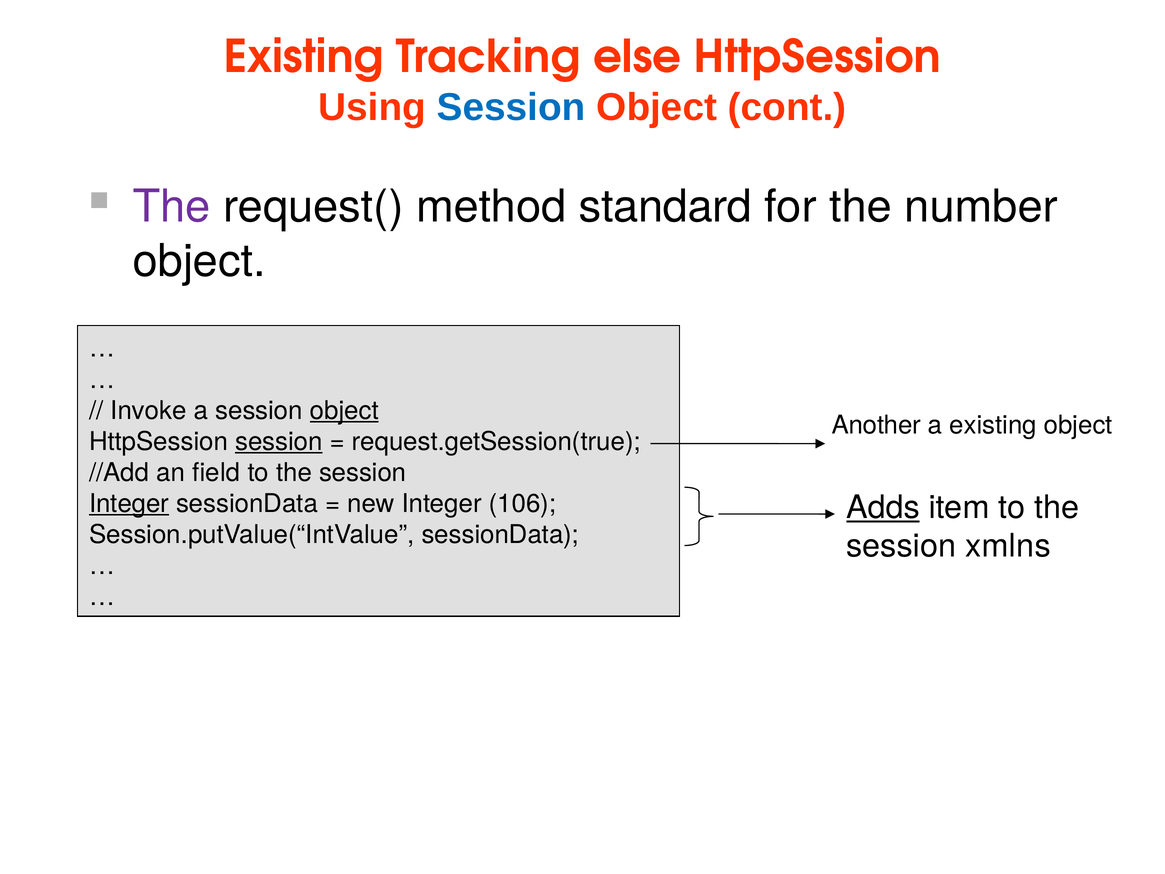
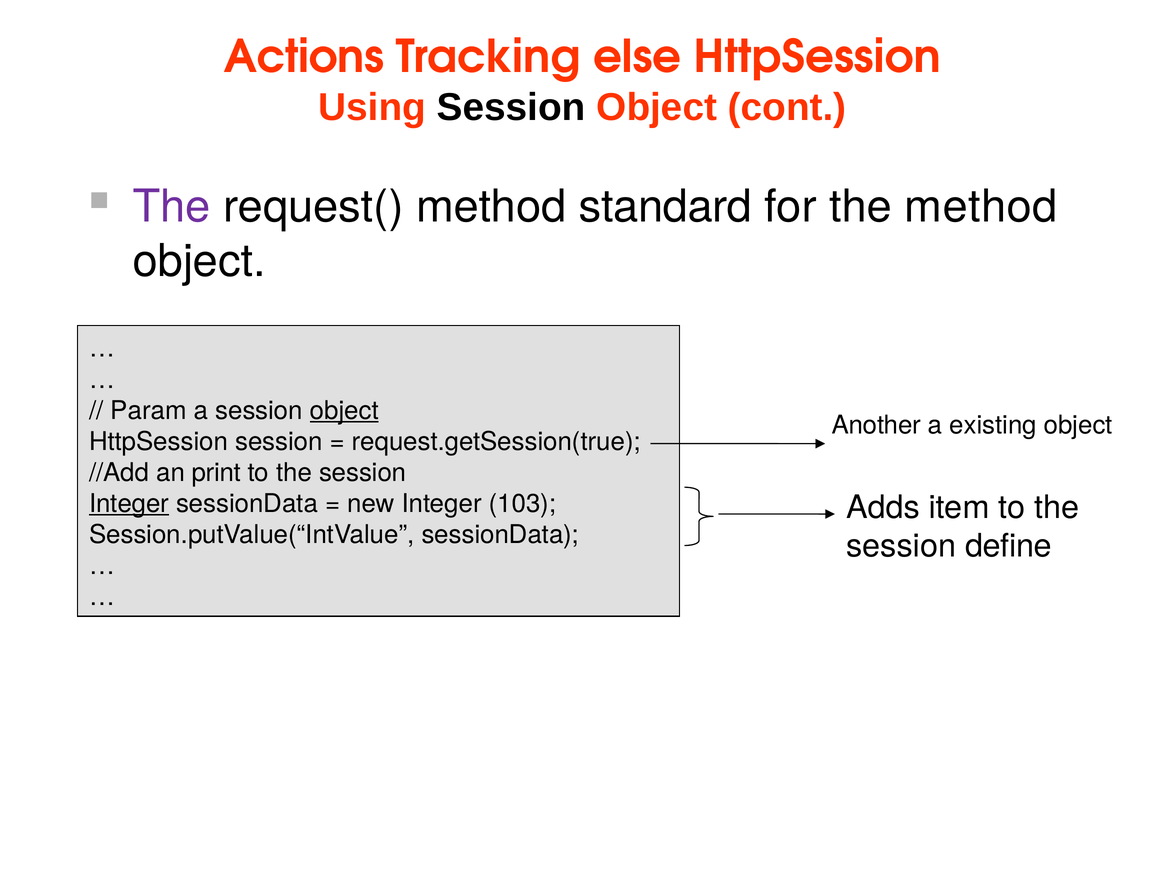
Existing: Existing -> Actions (304, 58)
Session colour: blue -> black (511, 108)
the number: number -> method (981, 207)
Invoke: Invoke -> Param (149, 410)
session underline: present -> none (279, 441)
field: field -> print (216, 473)
106: 106 -> 103 (523, 504)
Adds underline: present -> none (883, 507)
xmlns: xmlns -> define (1008, 546)
